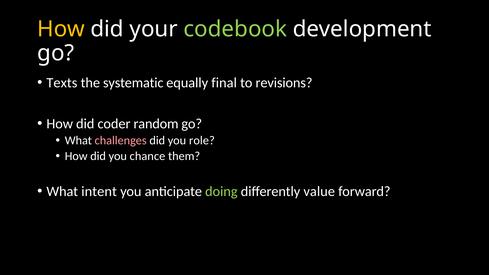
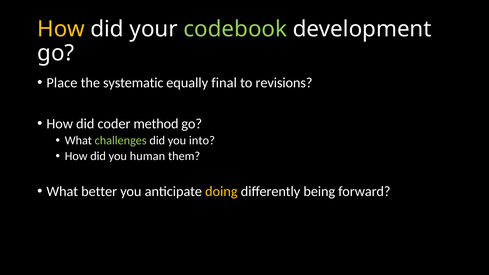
Texts: Texts -> Place (62, 83)
random: random -> method (156, 124)
challenges colour: pink -> light green (121, 141)
role: role -> into (202, 141)
chance: chance -> human (147, 156)
intent: intent -> better (99, 191)
doing colour: light green -> yellow (221, 191)
value: value -> being (319, 191)
